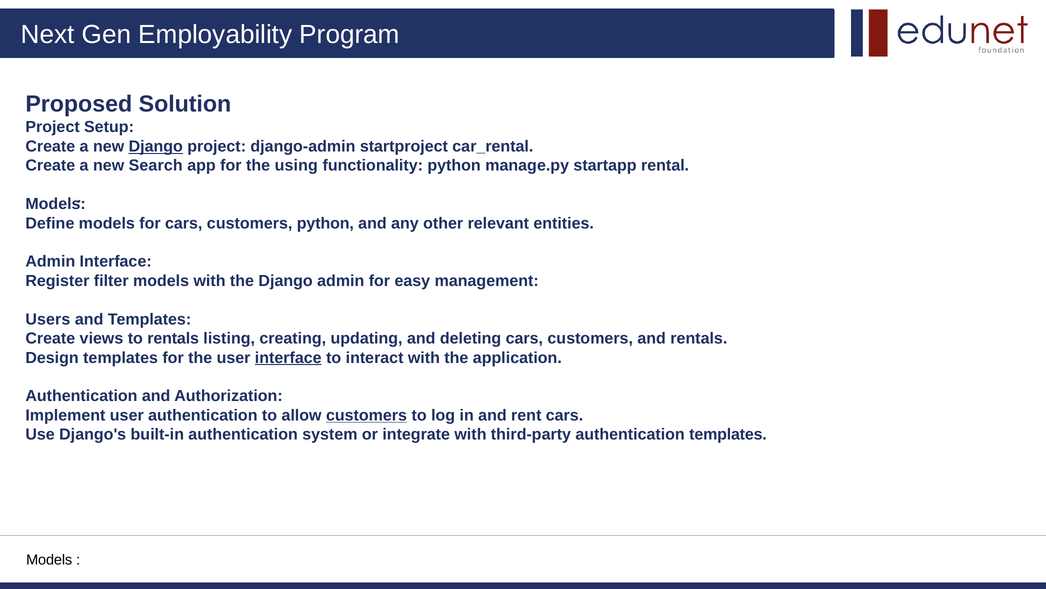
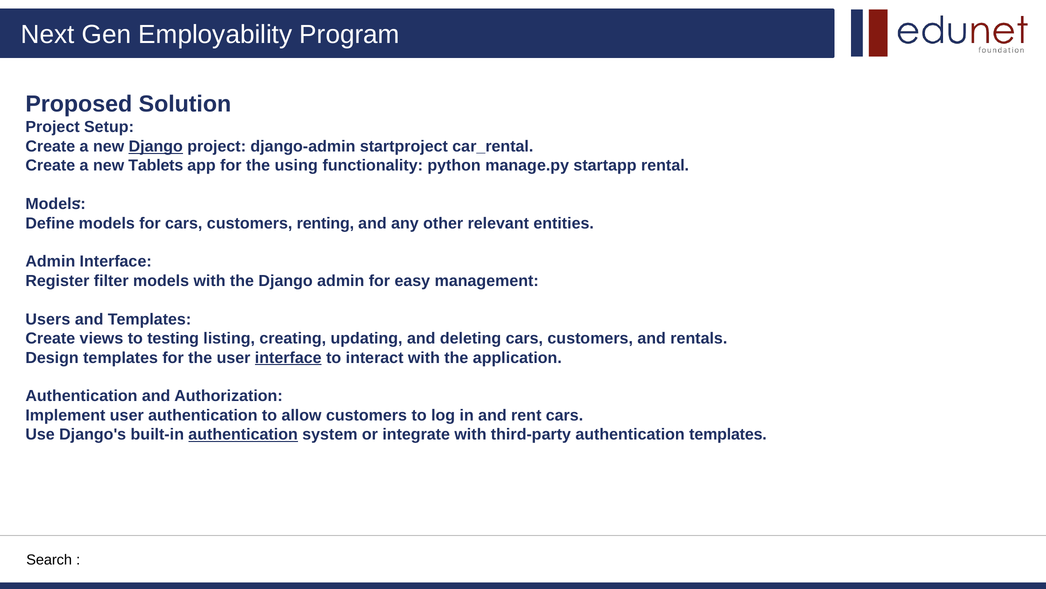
Search: Search -> Tablets (156, 165)
customers python: python -> renting (325, 223)
to rentals: rentals -> testing (173, 338)
customers underline: present -> none (367, 415)
authentication underline: none -> present (243, 434)
Models: Models -> Search (49, 559)
